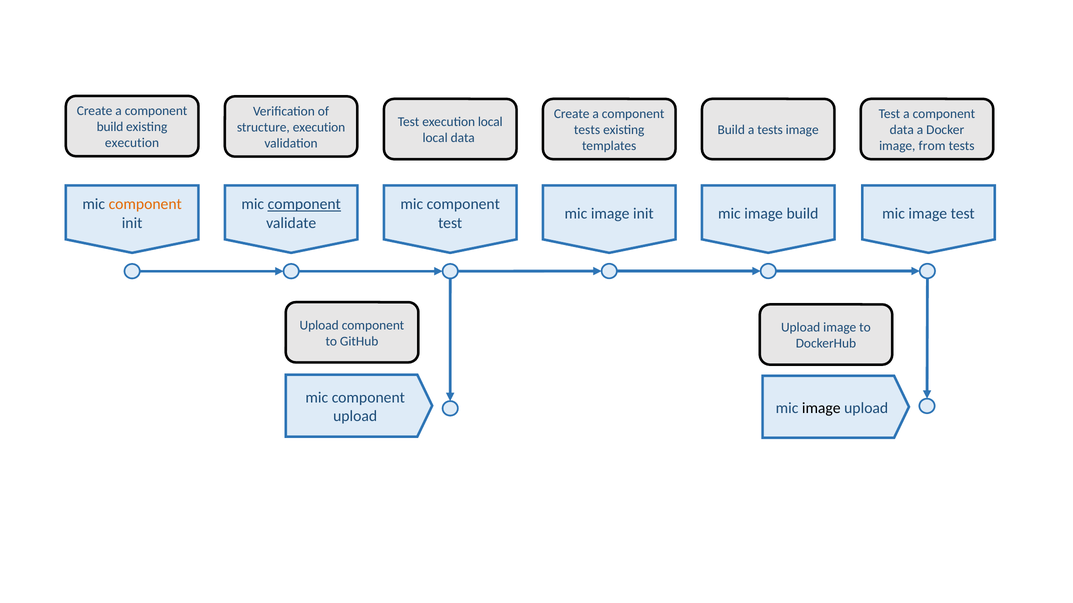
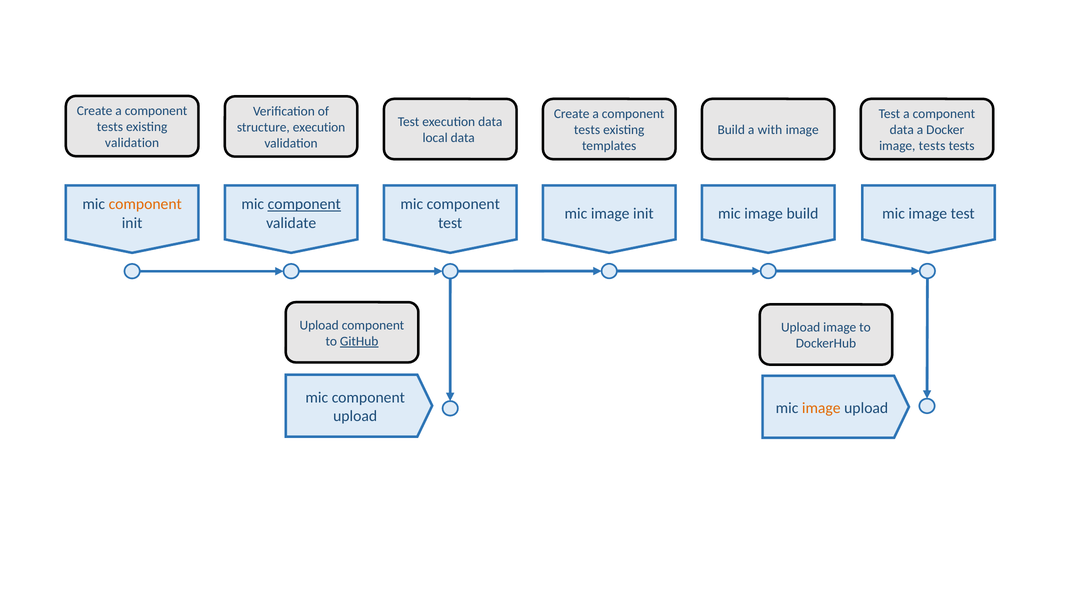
execution local: local -> data (490, 122)
build: build -> tests (110, 127)
a tests: tests -> with (770, 130)
execution: execution -> validation (132, 143)
image from: from -> tests (932, 146)
GitHub underline: none -> present (359, 342)
image colour: black -> orange (821, 408)
